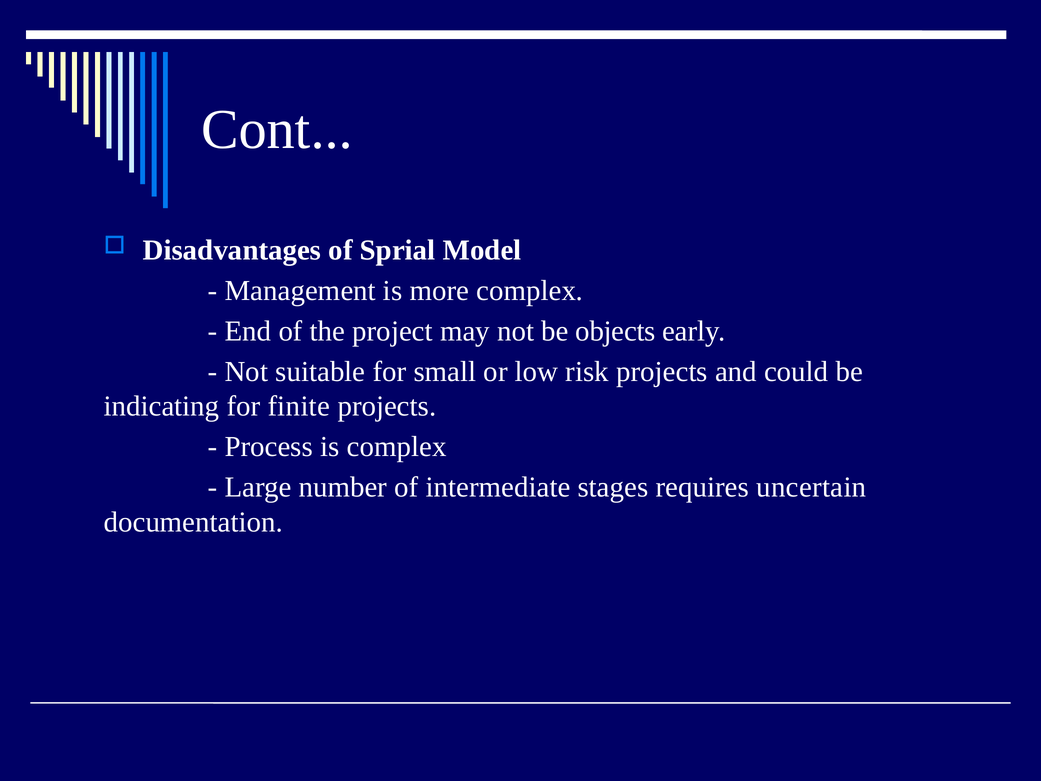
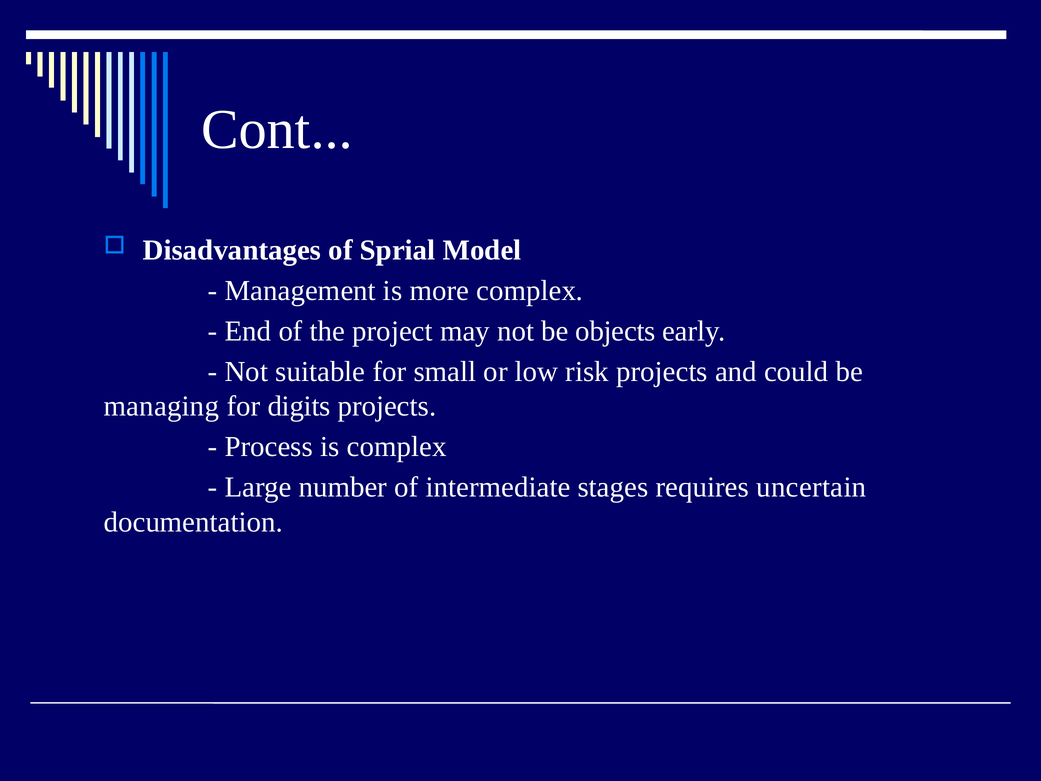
indicating: indicating -> managing (161, 406)
finite: finite -> digits (299, 406)
